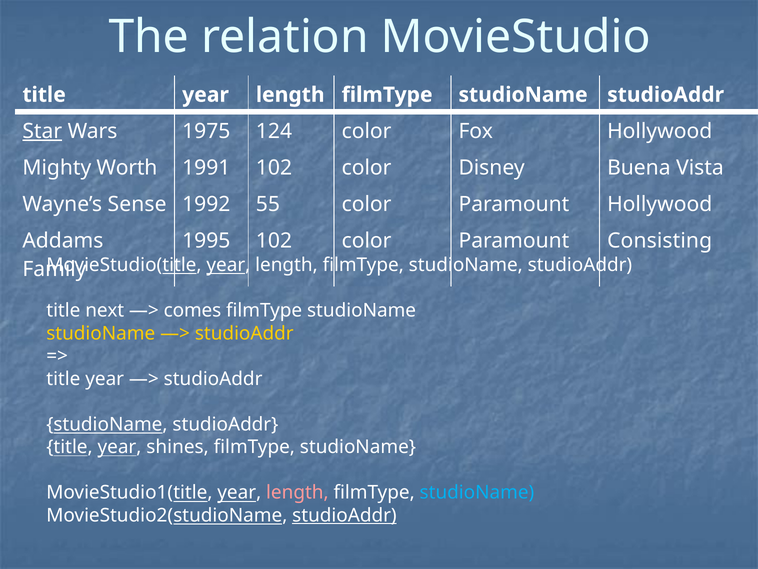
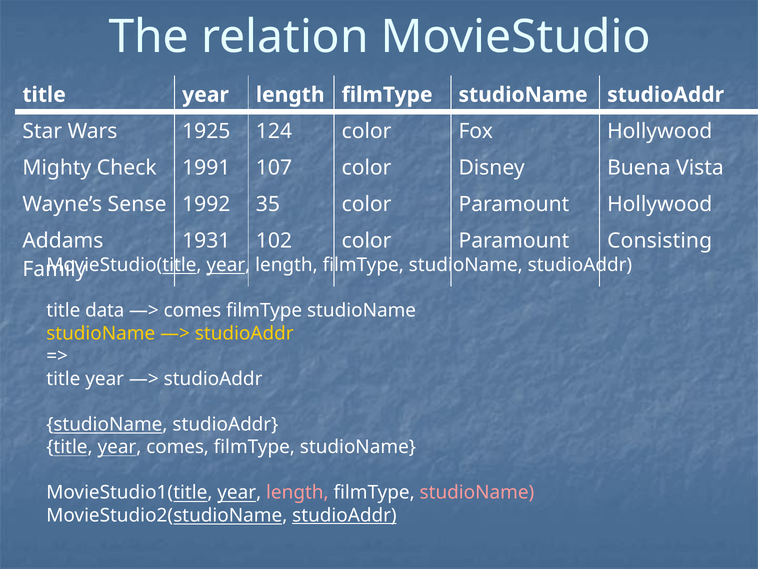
Star underline: present -> none (42, 131)
1975: 1975 -> 1925 (206, 131)
Worth: Worth -> Check (127, 168)
1991 102: 102 -> 107 (274, 168)
55: 55 -> 35 (268, 204)
1995: 1995 -> 1931 (206, 240)
next: next -> data (105, 310)
year shines: shines -> comes (178, 447)
studioName colour: light blue -> pink (477, 492)
